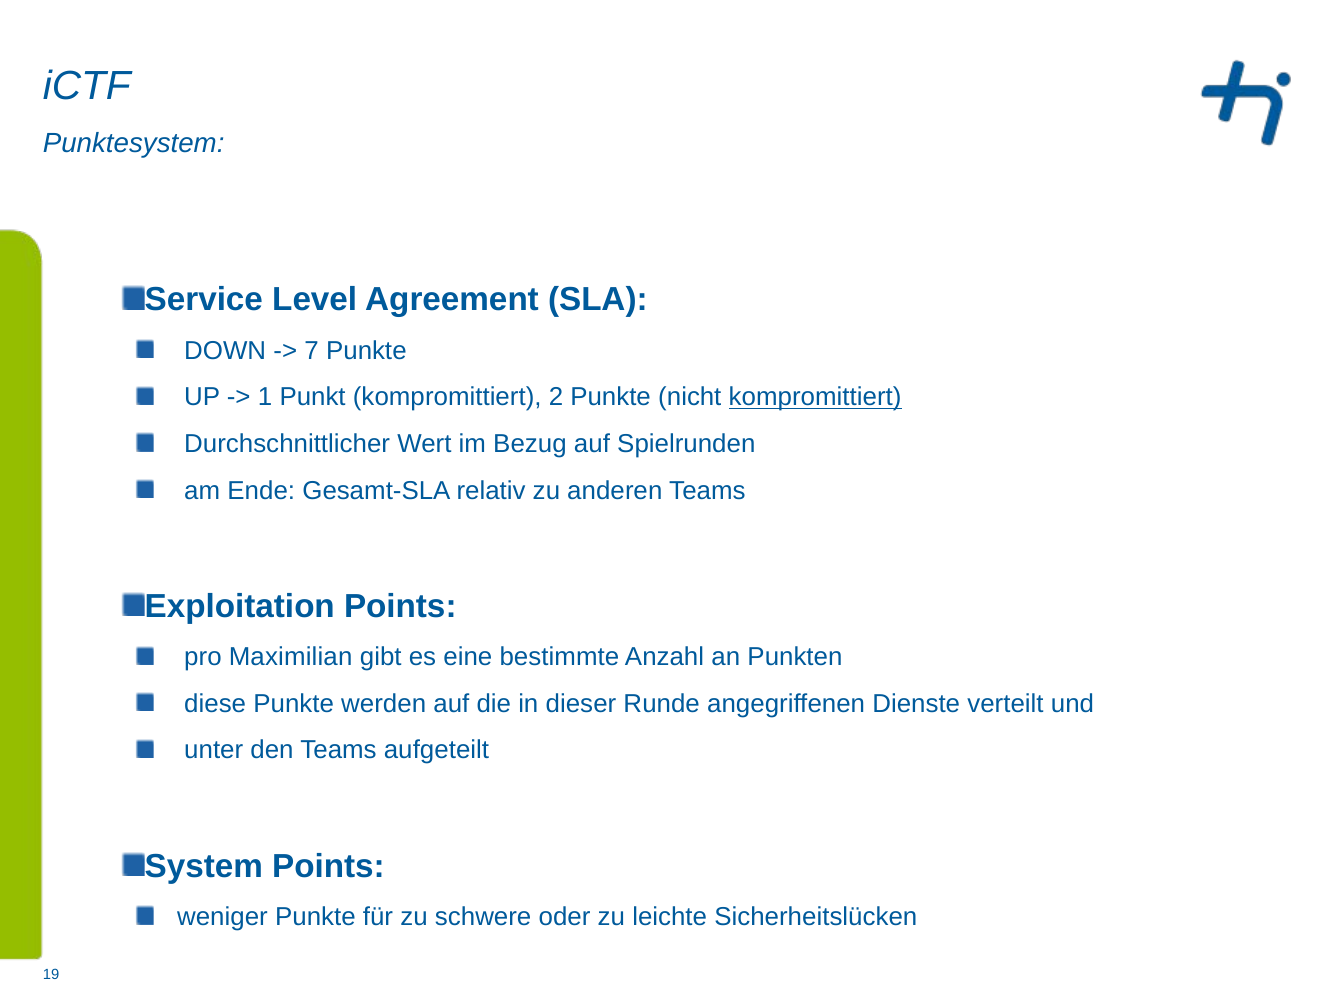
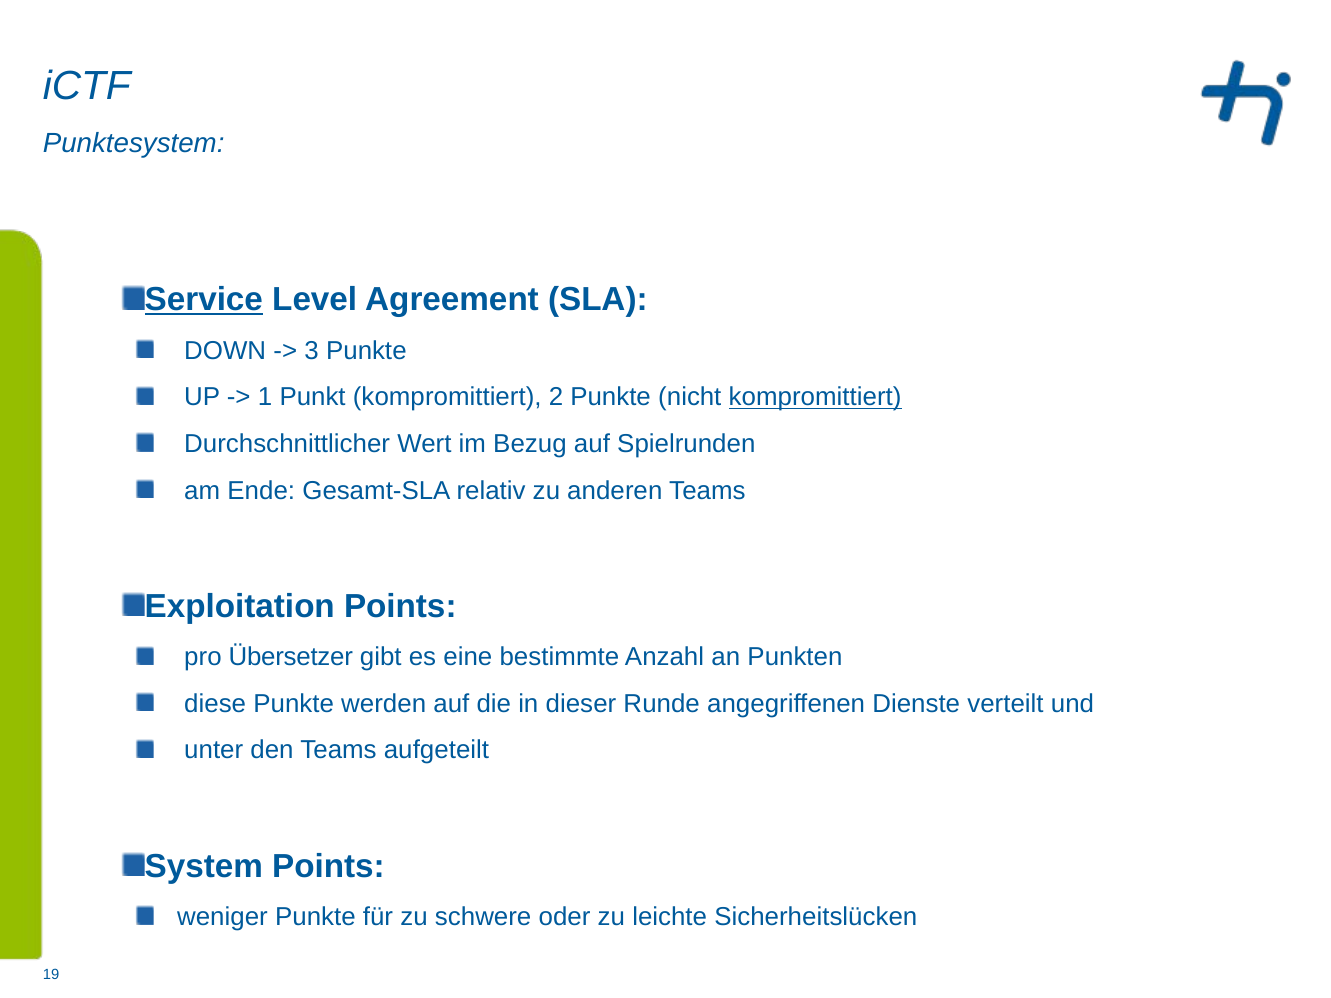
Service underline: none -> present (204, 300)
7: 7 -> 3 (312, 351)
Maximilian: Maximilian -> Übersetzer (291, 657)
